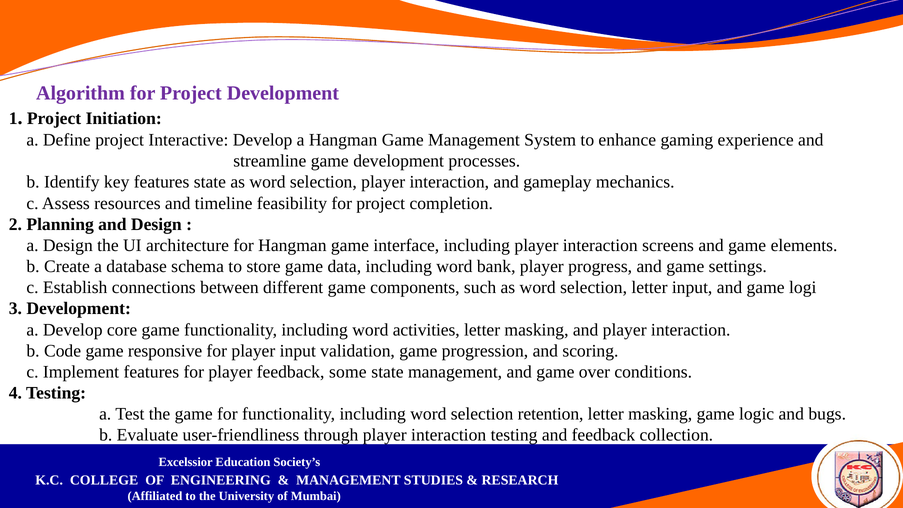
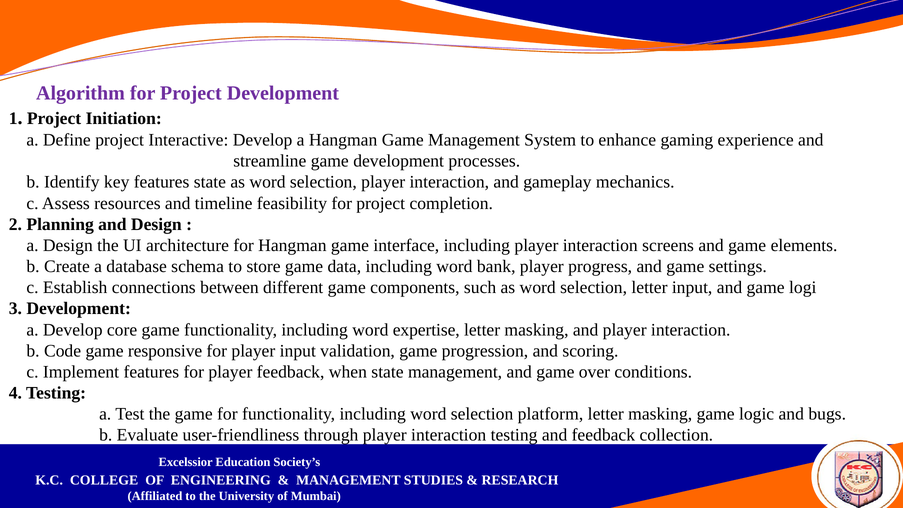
activities: activities -> expertise (426, 330)
some: some -> when (348, 372)
retention: retention -> platform (551, 414)
